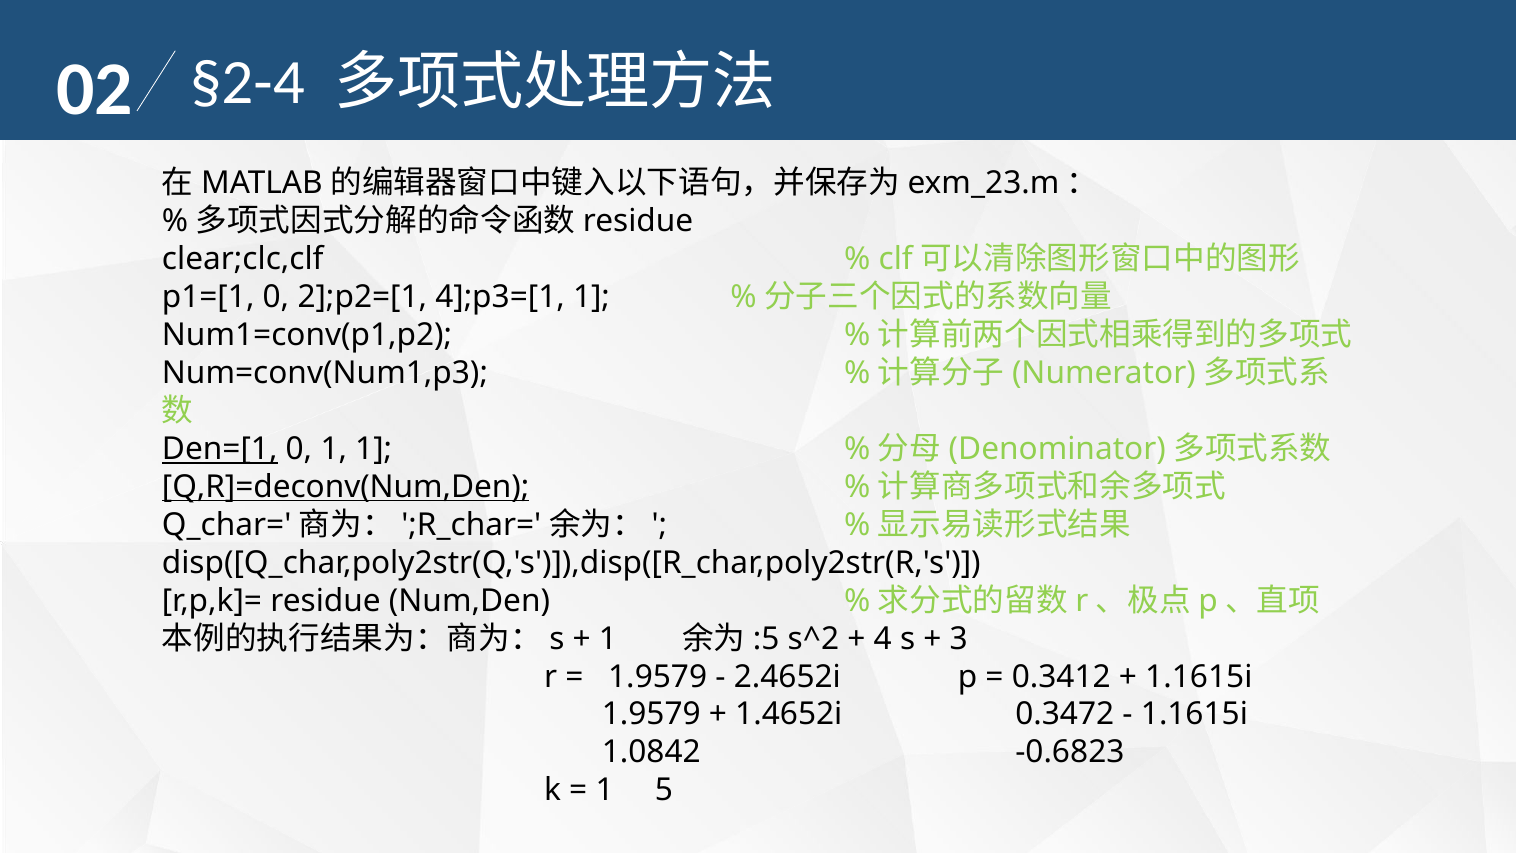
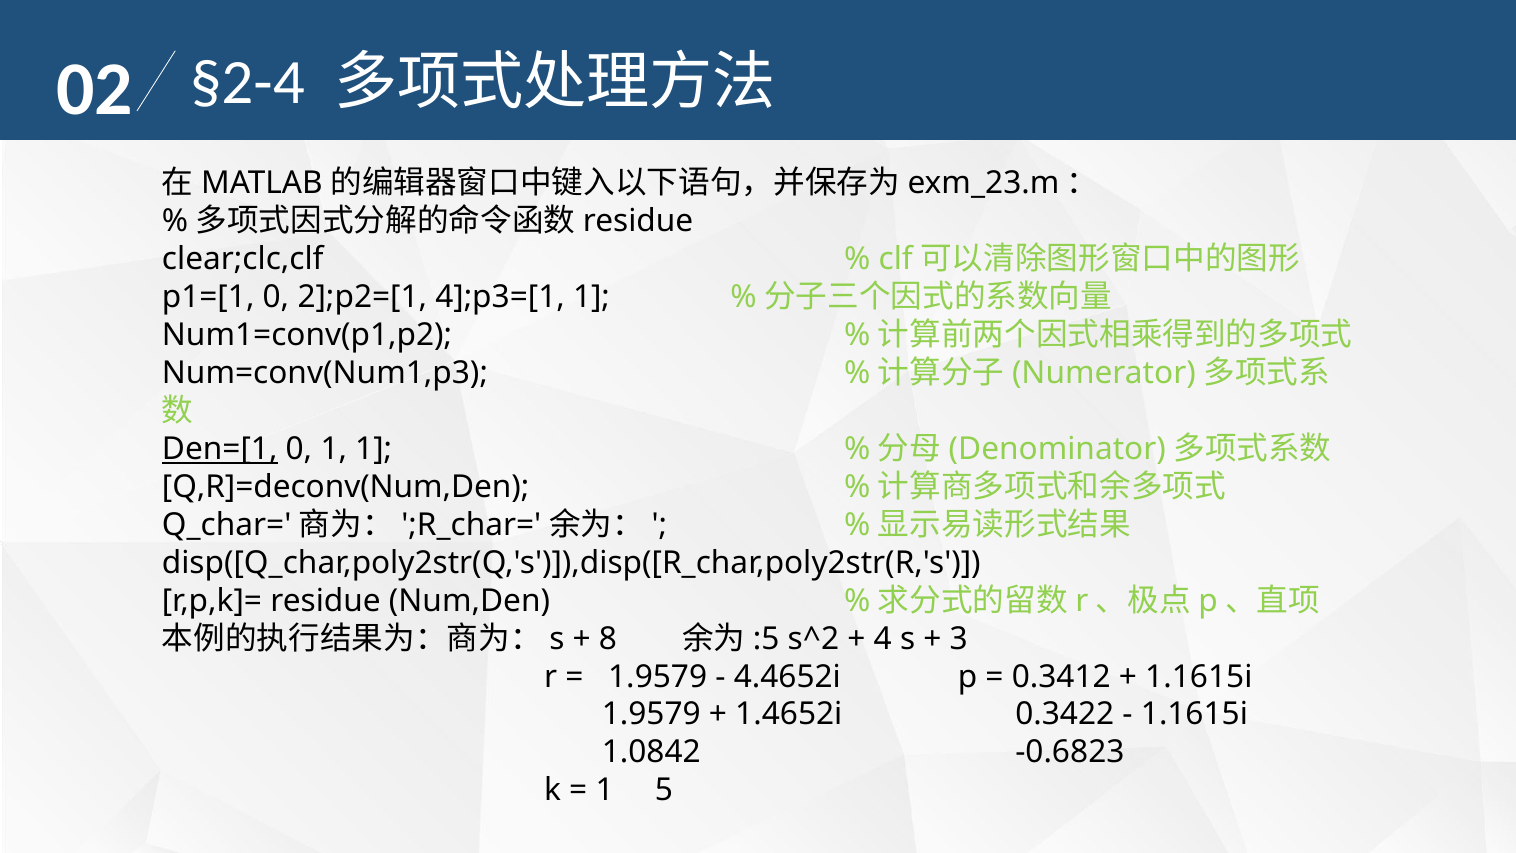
Q,R]=deconv(Num,Den underline: present -> none (346, 487)
1: 1 -> 8 (608, 638)
2.4652i: 2.4652i -> 4.4652i (787, 676)
0.3472: 0.3472 -> 0.3422 (1065, 714)
